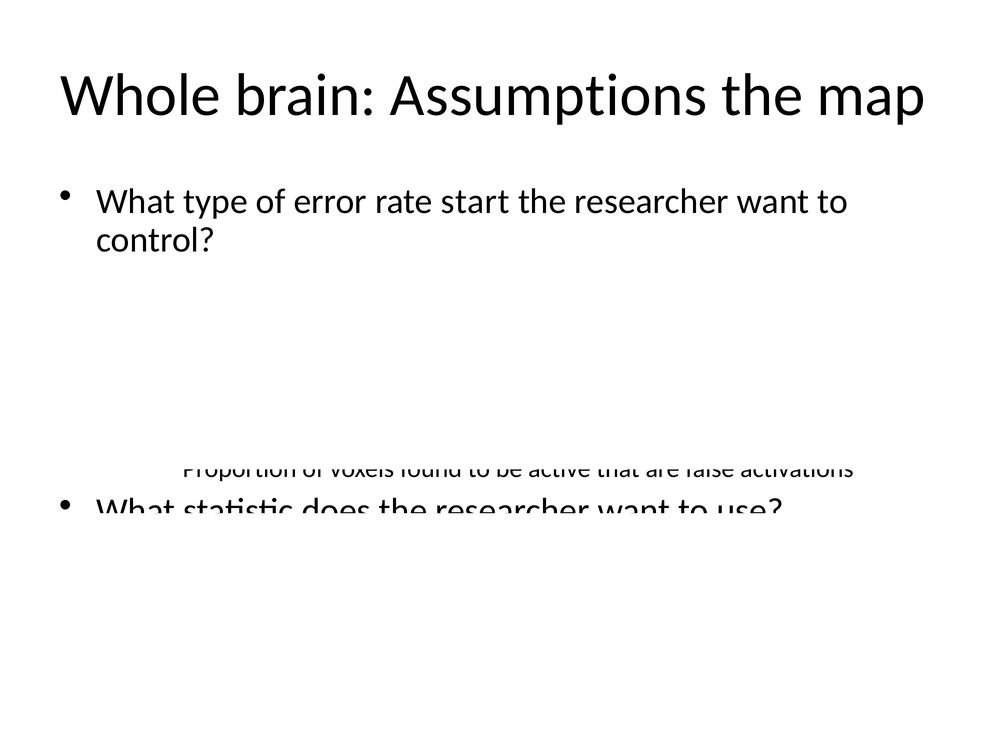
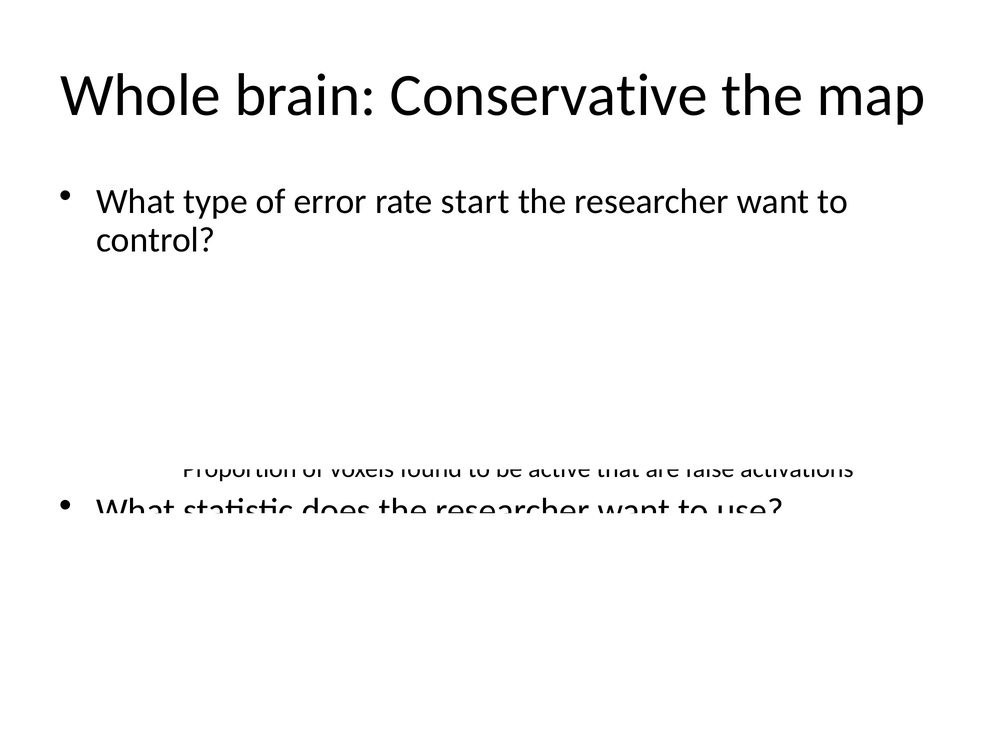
Assumptions: Assumptions -> Conservative (549, 96)
